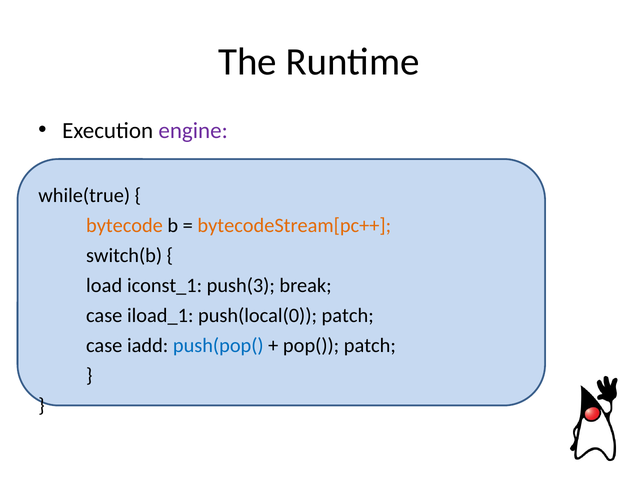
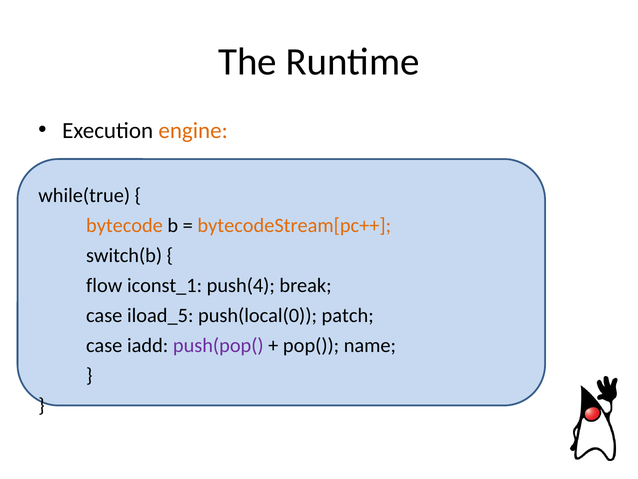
engine colour: purple -> orange (193, 130)
load: load -> flow (104, 285)
push(3: push(3 -> push(4 (241, 285)
iload_1: iload_1 -> iload_5 (160, 315)
push(pop( colour: blue -> purple (218, 345)
pop( patch: patch -> name (370, 345)
